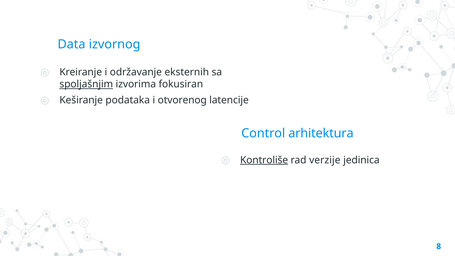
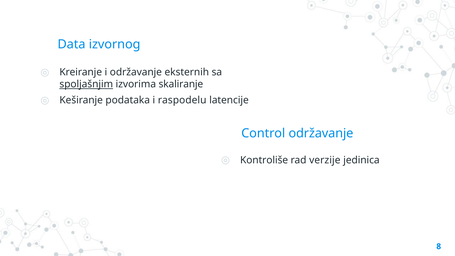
fokusiran: fokusiran -> skaliranje (181, 84)
otvorenog: otvorenog -> raspodelu (182, 100)
Control arhitektura: arhitektura -> održavanje (321, 133)
Kontroliše underline: present -> none (264, 160)
